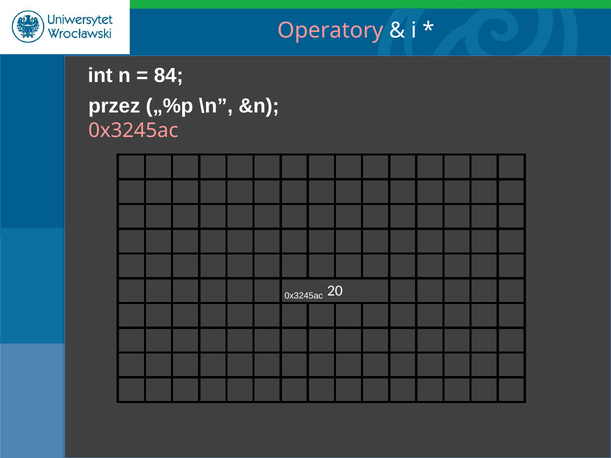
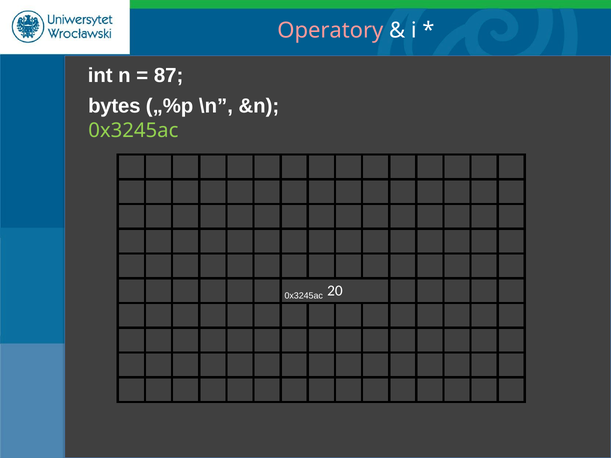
84: 84 -> 87 (169, 75)
przez: przez -> bytes (114, 106)
0x3245ac colour: pink -> light green (133, 131)
